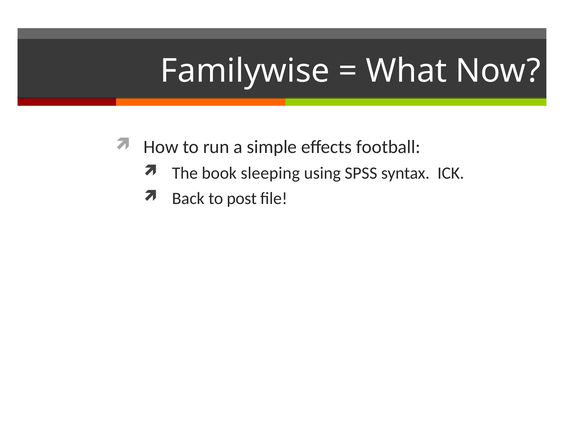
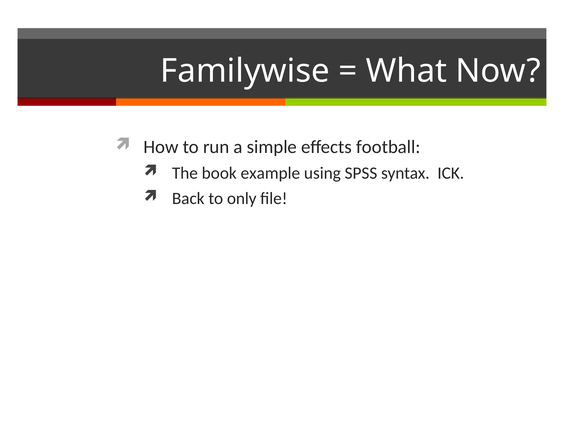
sleeping: sleeping -> example (270, 173)
post: post -> only (242, 199)
